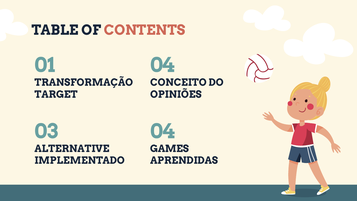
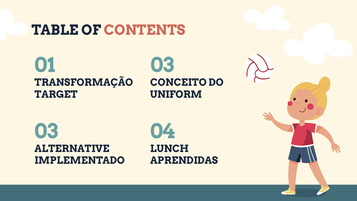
01 04: 04 -> 03 (162, 65)
OPINIÕES: OPINIÕES -> UNIFORM (176, 94)
GAMES: GAMES -> LUNCH (169, 149)
